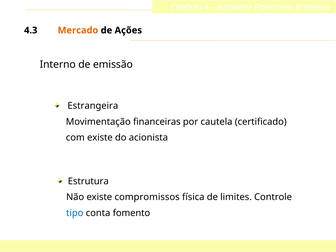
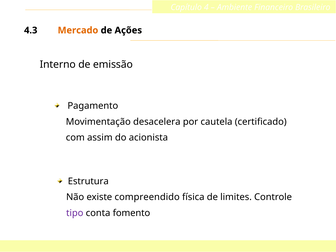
Estrangeira: Estrangeira -> Pagamento (93, 106)
financeiras: financeiras -> desacelera (157, 122)
com existe: existe -> assim (100, 138)
compromissos: compromissos -> compreendido (147, 197)
tipo colour: blue -> purple (75, 213)
